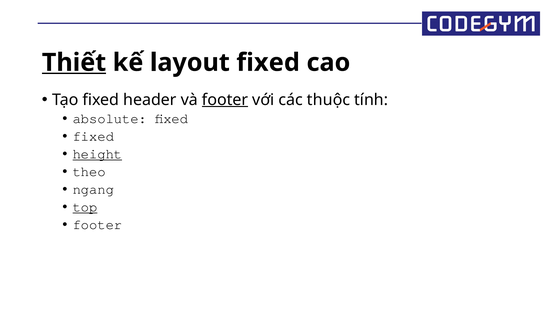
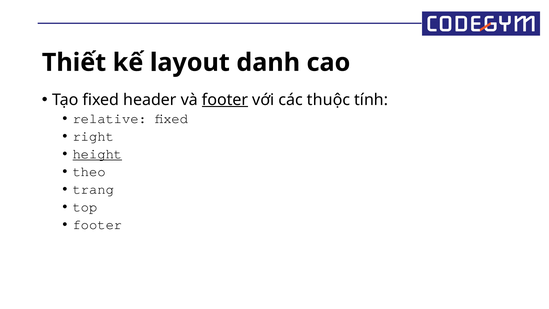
Thiết underline: present -> none (74, 63)
fixed: fixed -> danh (268, 63)
absolute: absolute -> relative (110, 119)
fixed: fixed -> right (93, 136)
ngang: ngang -> trang (93, 189)
top underline: present -> none (85, 207)
